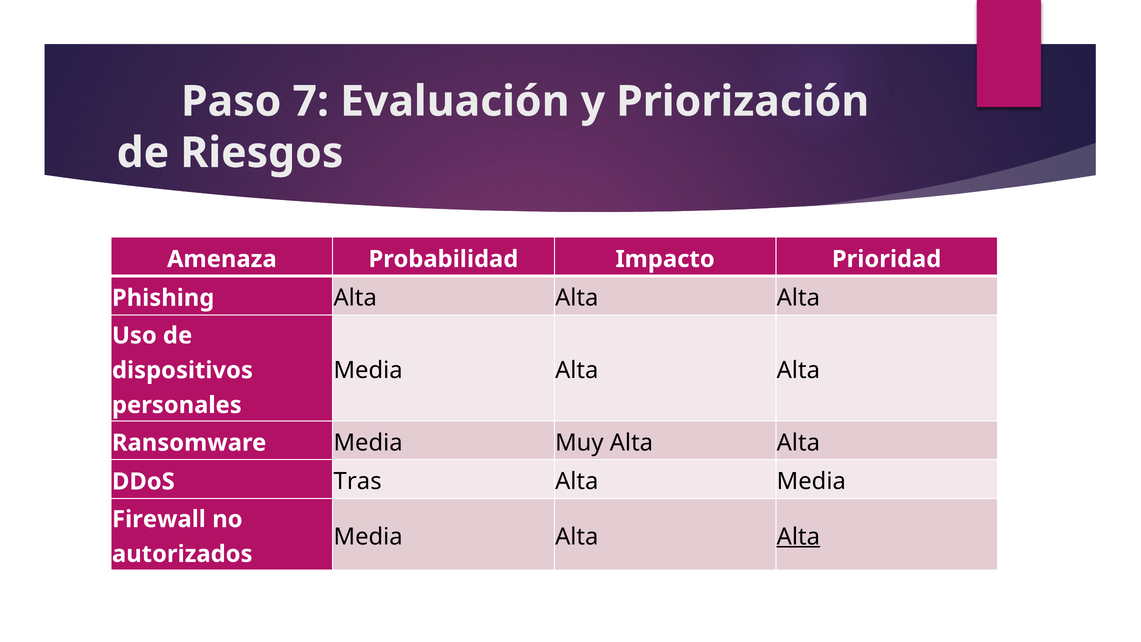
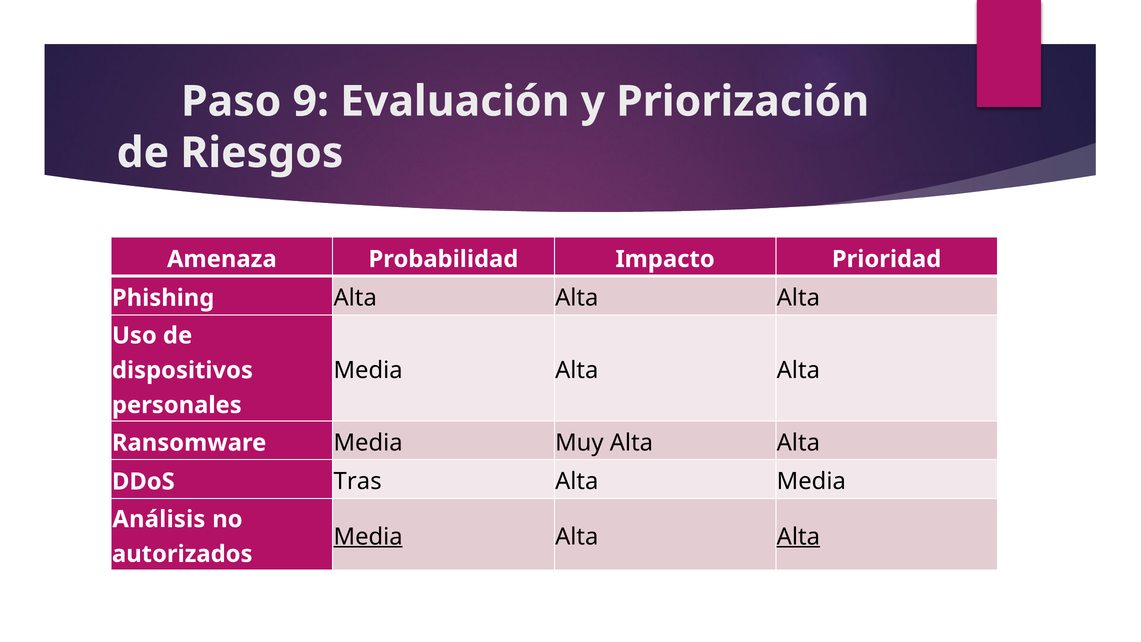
7: 7 -> 9 (311, 102)
Firewall: Firewall -> Análisis (159, 519)
Media underline: none -> present (368, 537)
